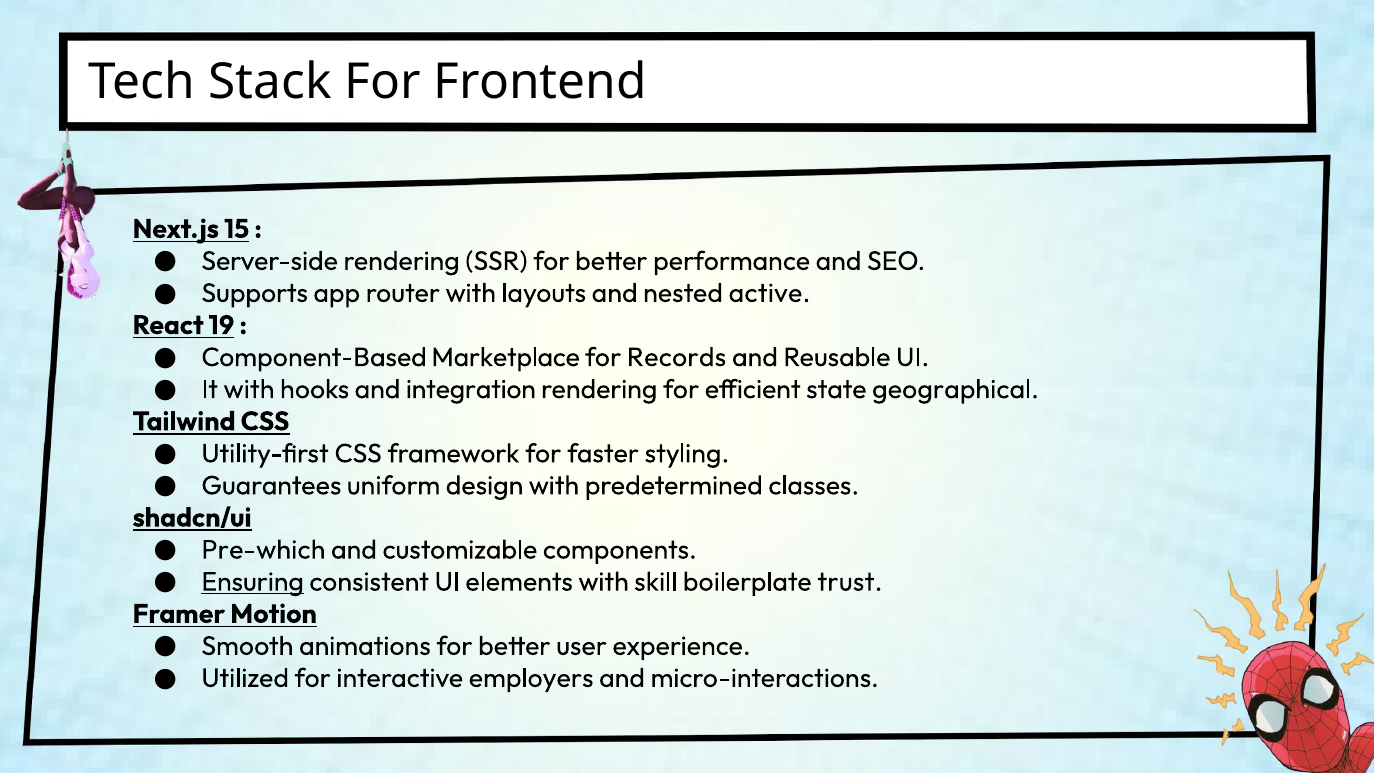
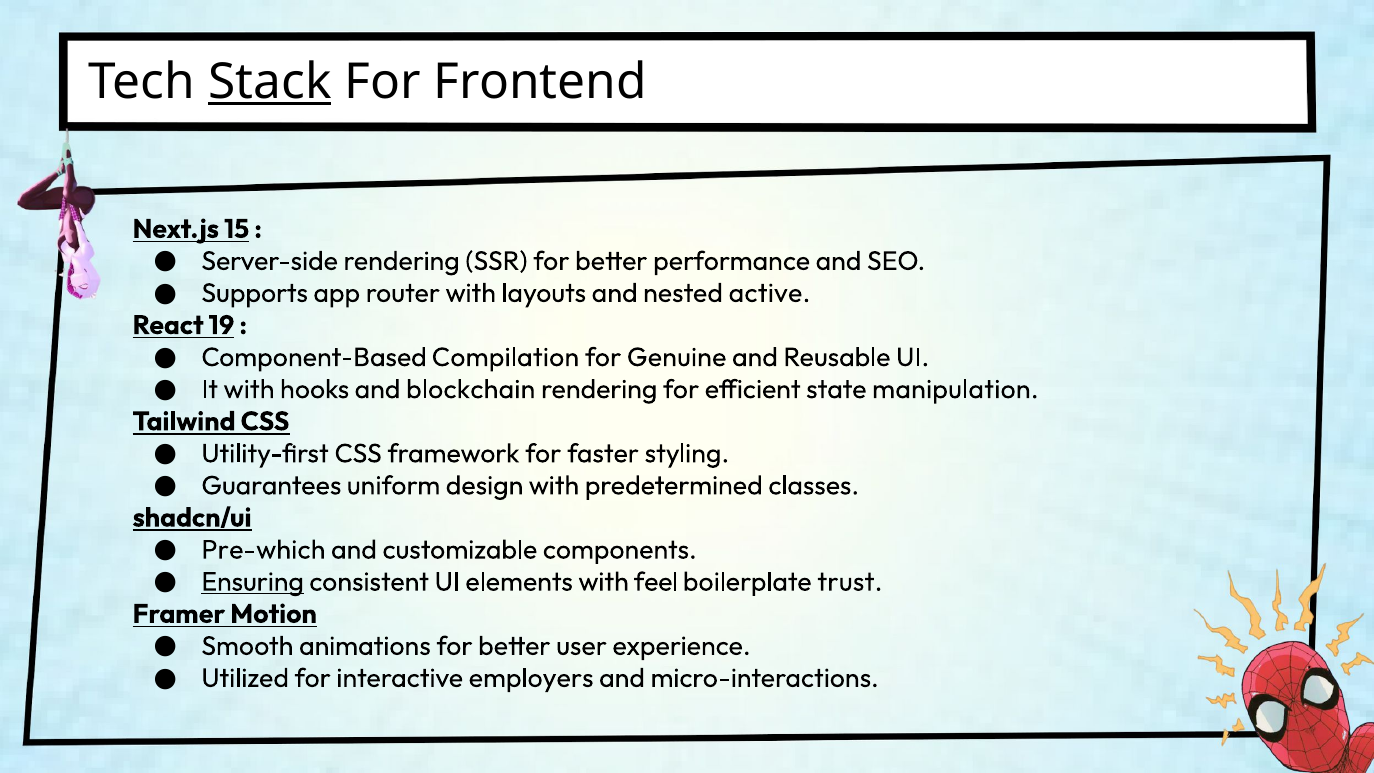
Stack underline: none -> present (270, 82)
Marketplace: Marketplace -> Compilation (505, 357)
Records: Records -> Genuine (677, 357)
integration: integration -> blockchain (471, 389)
geographical: geographical -> manipulation (955, 389)
skill: skill -> feel (656, 582)
